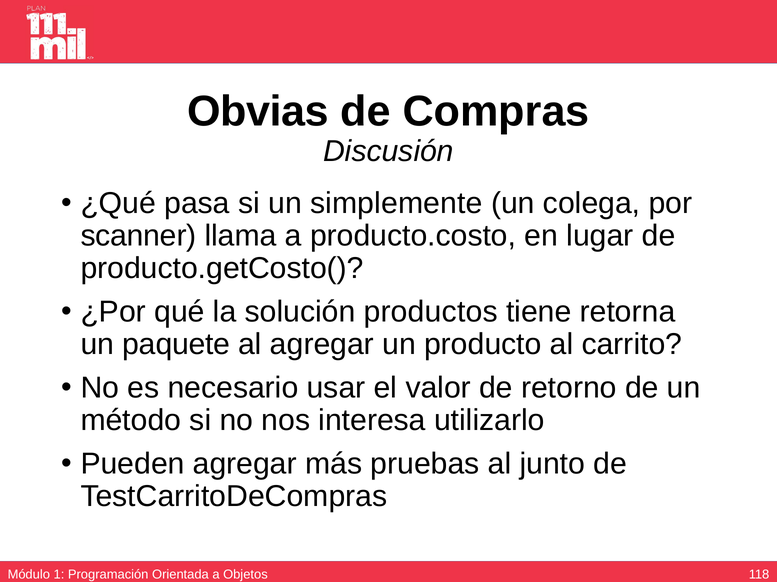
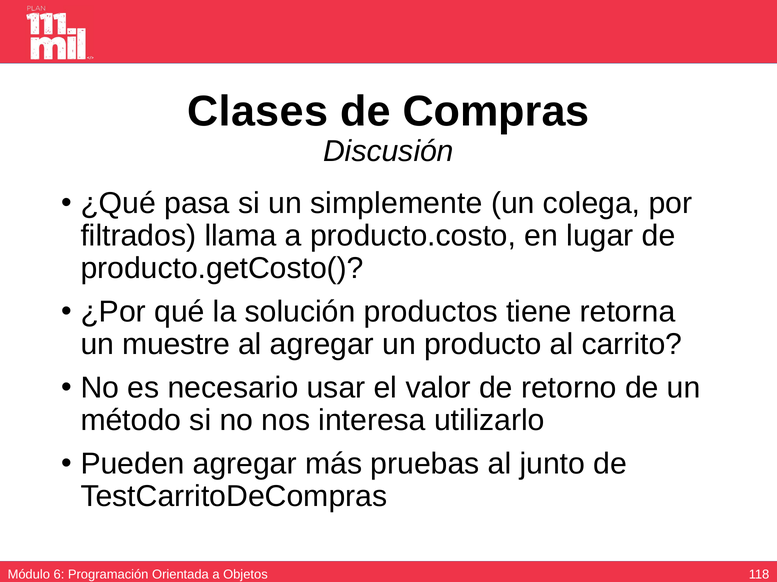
Obvias: Obvias -> Clases (258, 112)
scanner: scanner -> filtrados (138, 236)
paquete: paquete -> muestre (176, 345)
1: 1 -> 6 (59, 575)
